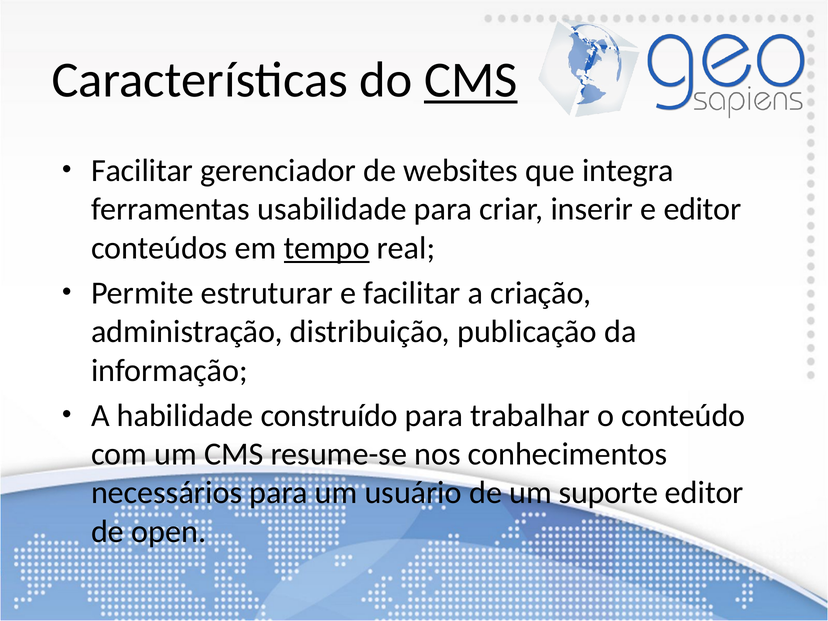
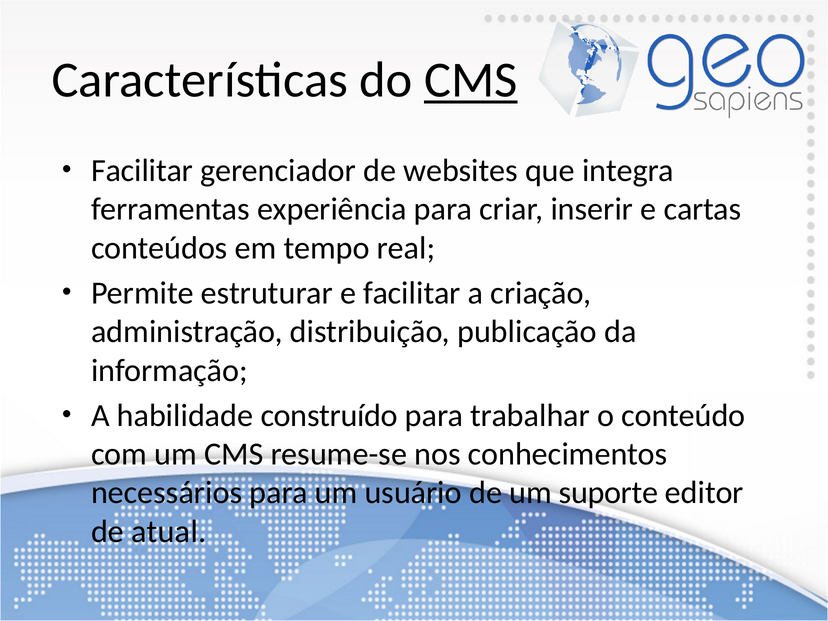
usabilidade: usabilidade -> experiência (332, 209)
e editor: editor -> cartas (702, 209)
tempo underline: present -> none (327, 248)
open: open -> atual (169, 531)
